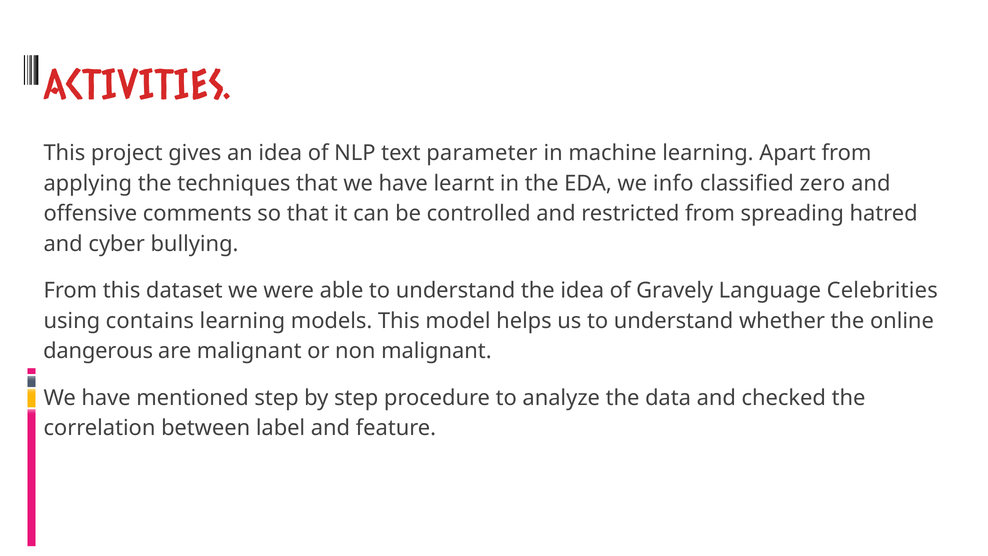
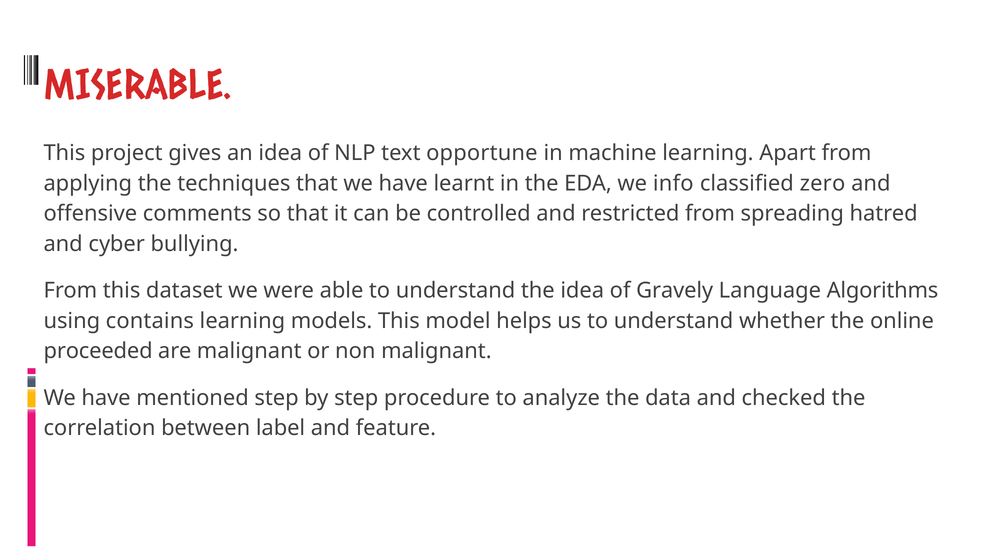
ACTIVITIES: ACTIVITIES -> MISERABLE (137, 86)
parameter: parameter -> opportune (482, 153)
Celebrities: Celebrities -> Algorithms (882, 291)
dangerous: dangerous -> proceeded (98, 351)
